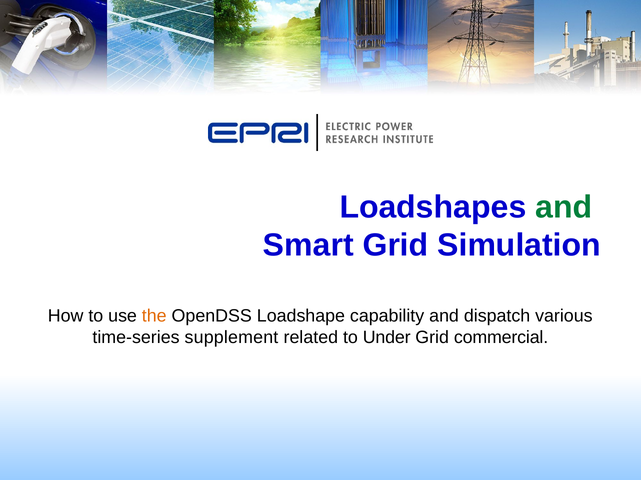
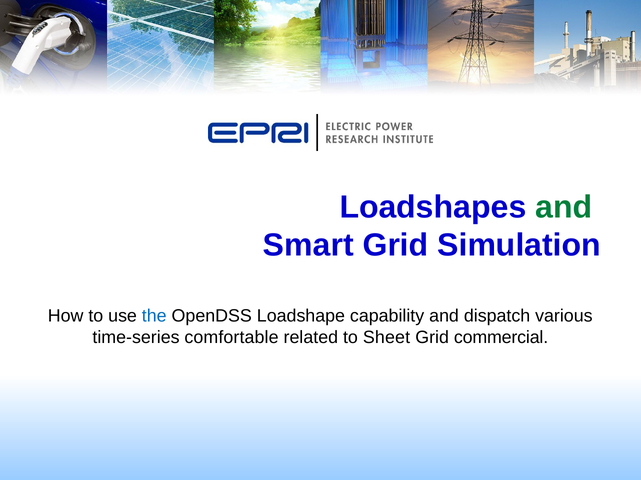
the colour: orange -> blue (154, 316)
supplement: supplement -> comfortable (231, 338)
Under: Under -> Sheet (387, 338)
